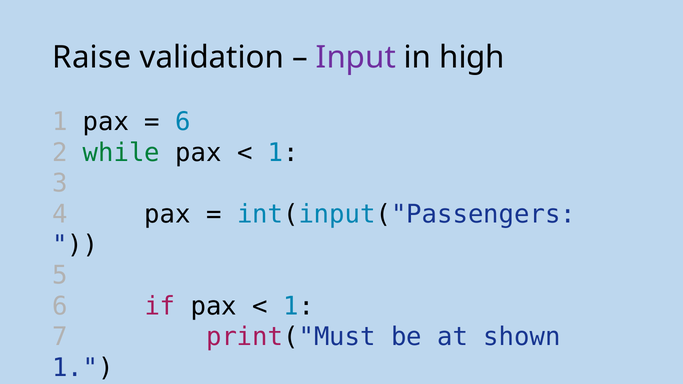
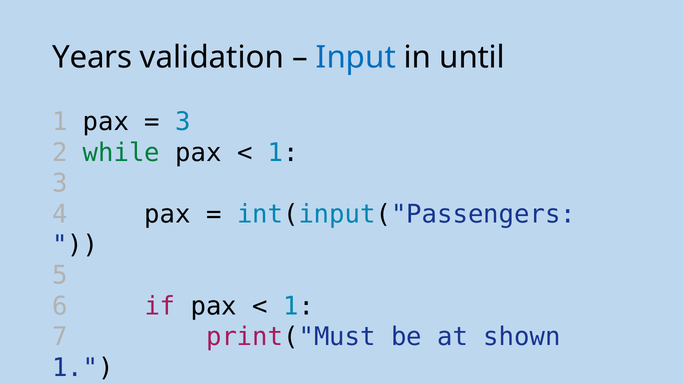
Raise: Raise -> Years (92, 57)
Input colour: purple -> blue (356, 57)
high: high -> until (472, 57)
6: 6 -> 3 (183, 122)
